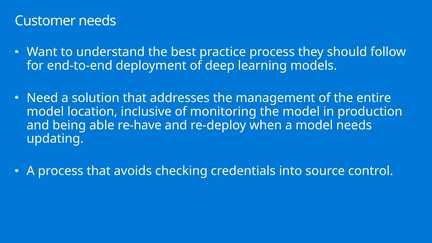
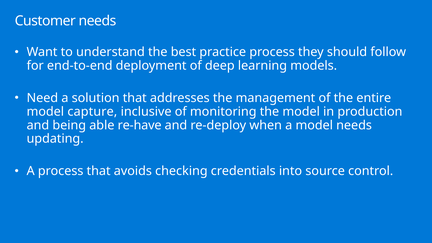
location: location -> capture (92, 112)
